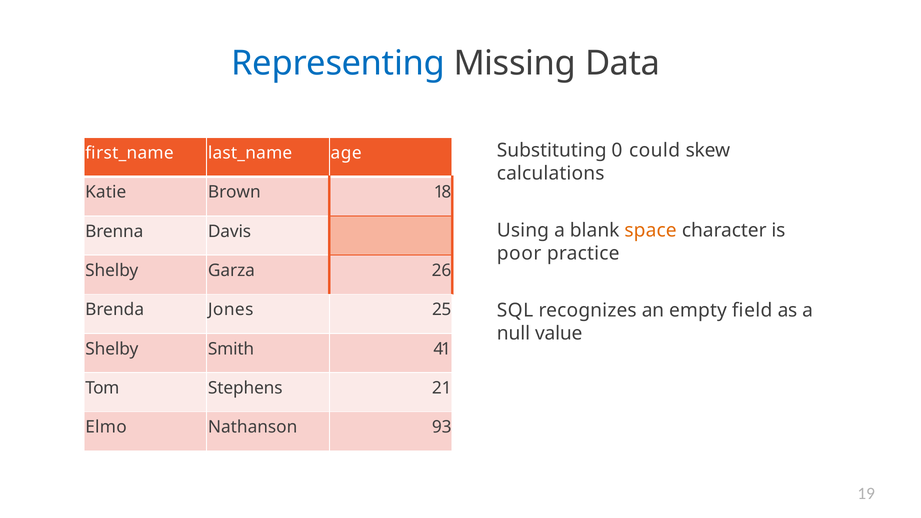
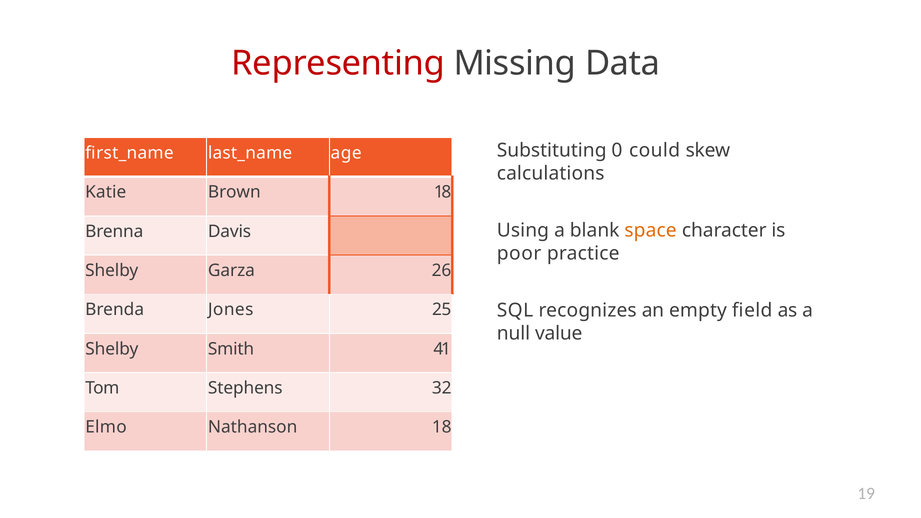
Representing colour: blue -> red (338, 63)
21: 21 -> 32 (442, 388)
Nathanson 93: 93 -> 18 (442, 427)
